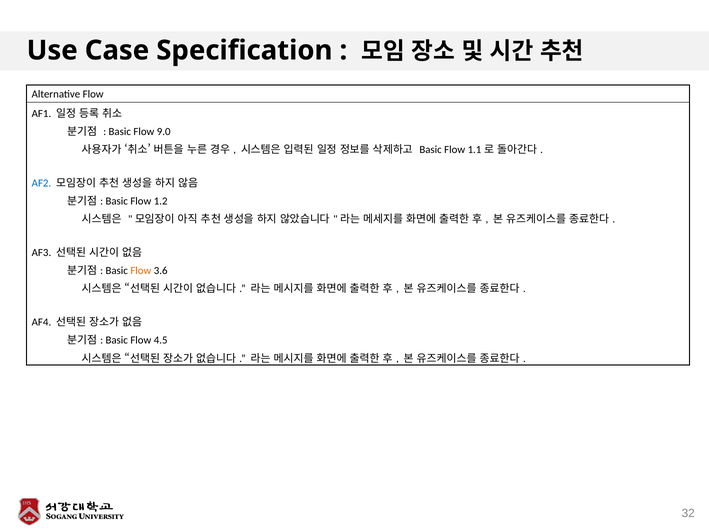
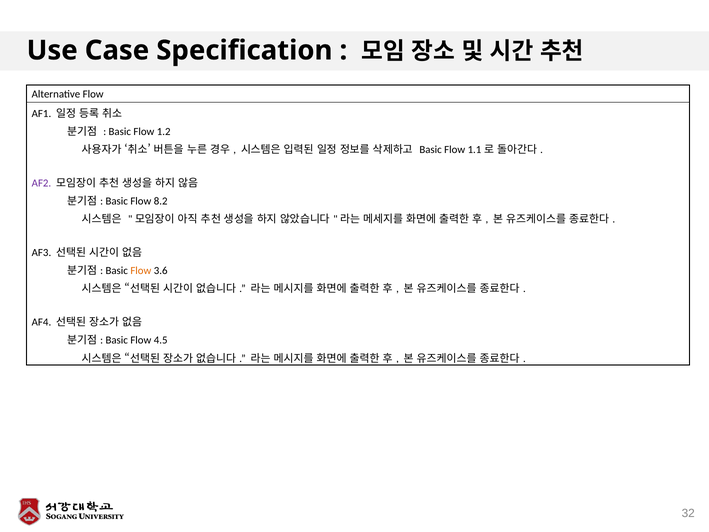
9.0: 9.0 -> 1.2 (164, 132)
AF2 colour: blue -> purple (41, 183)
1.2: 1.2 -> 8.2 (161, 201)
